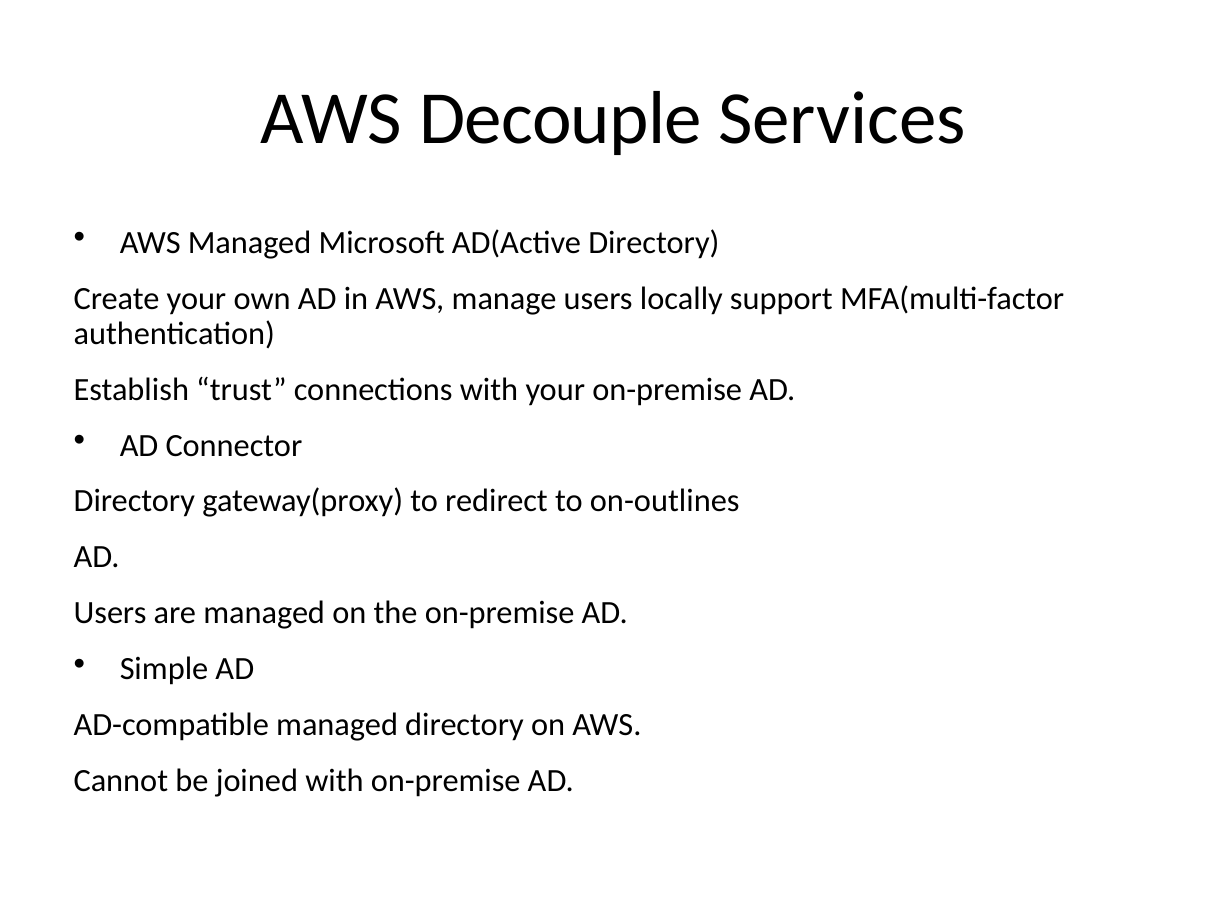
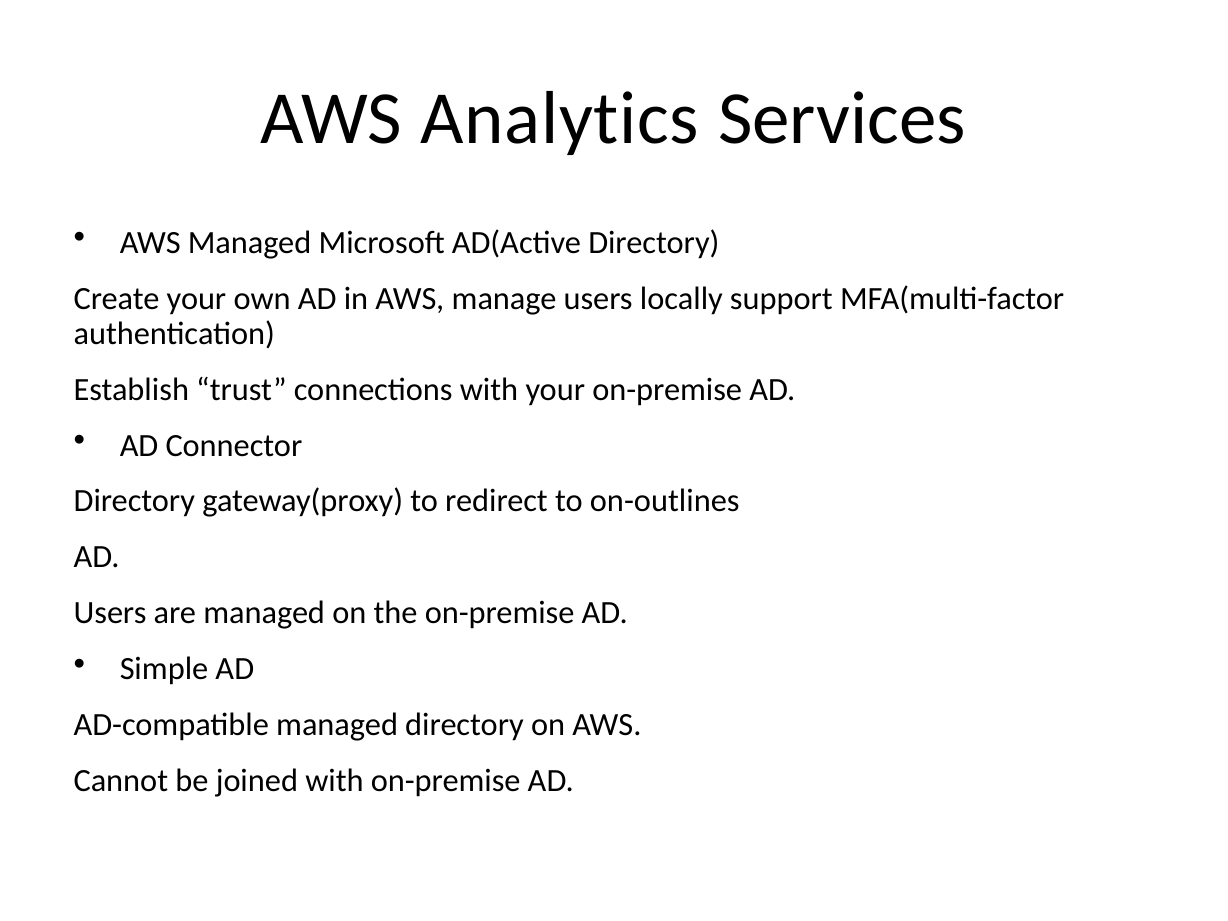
Decouple: Decouple -> Analytics (560, 119)
